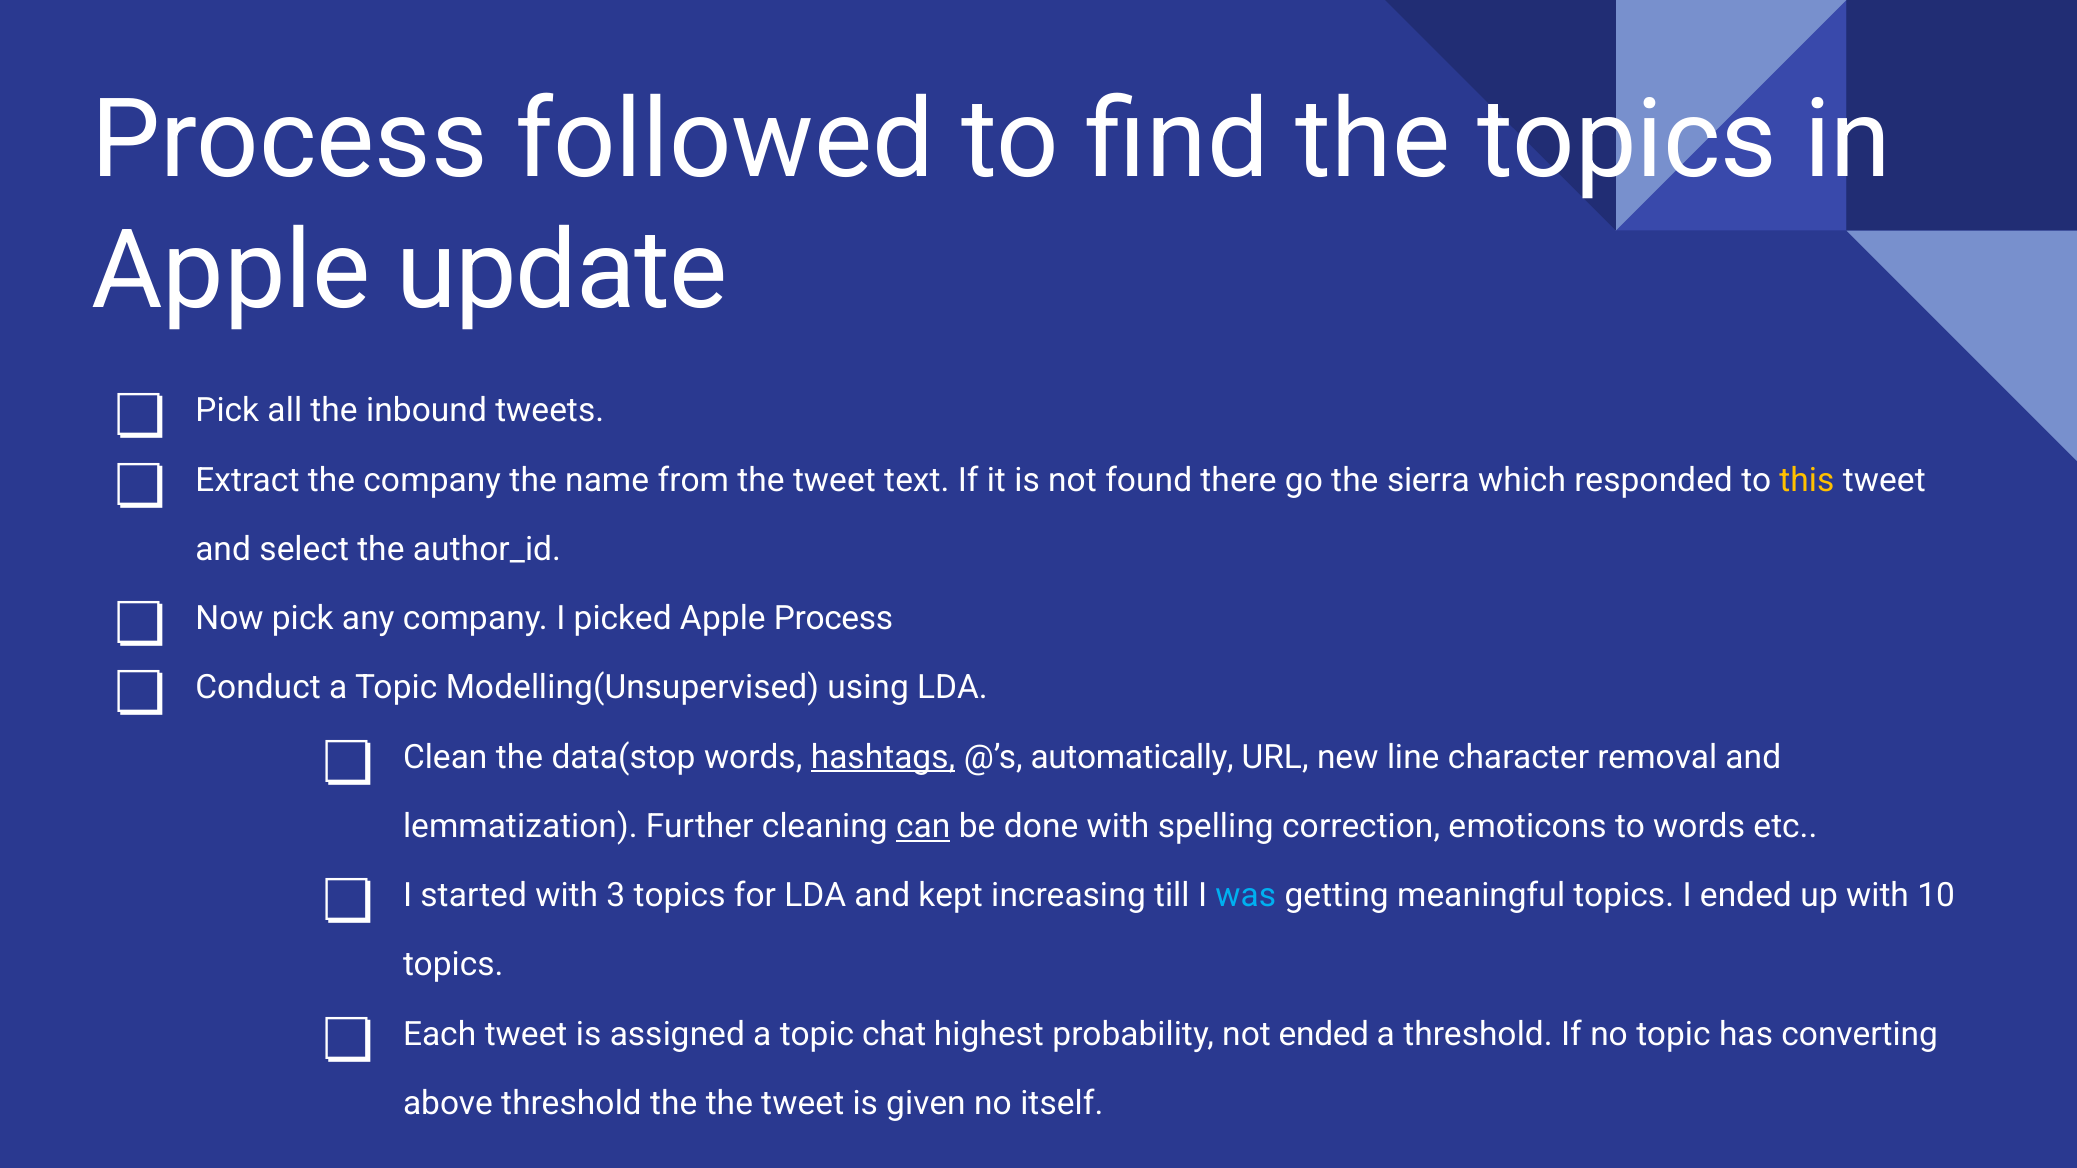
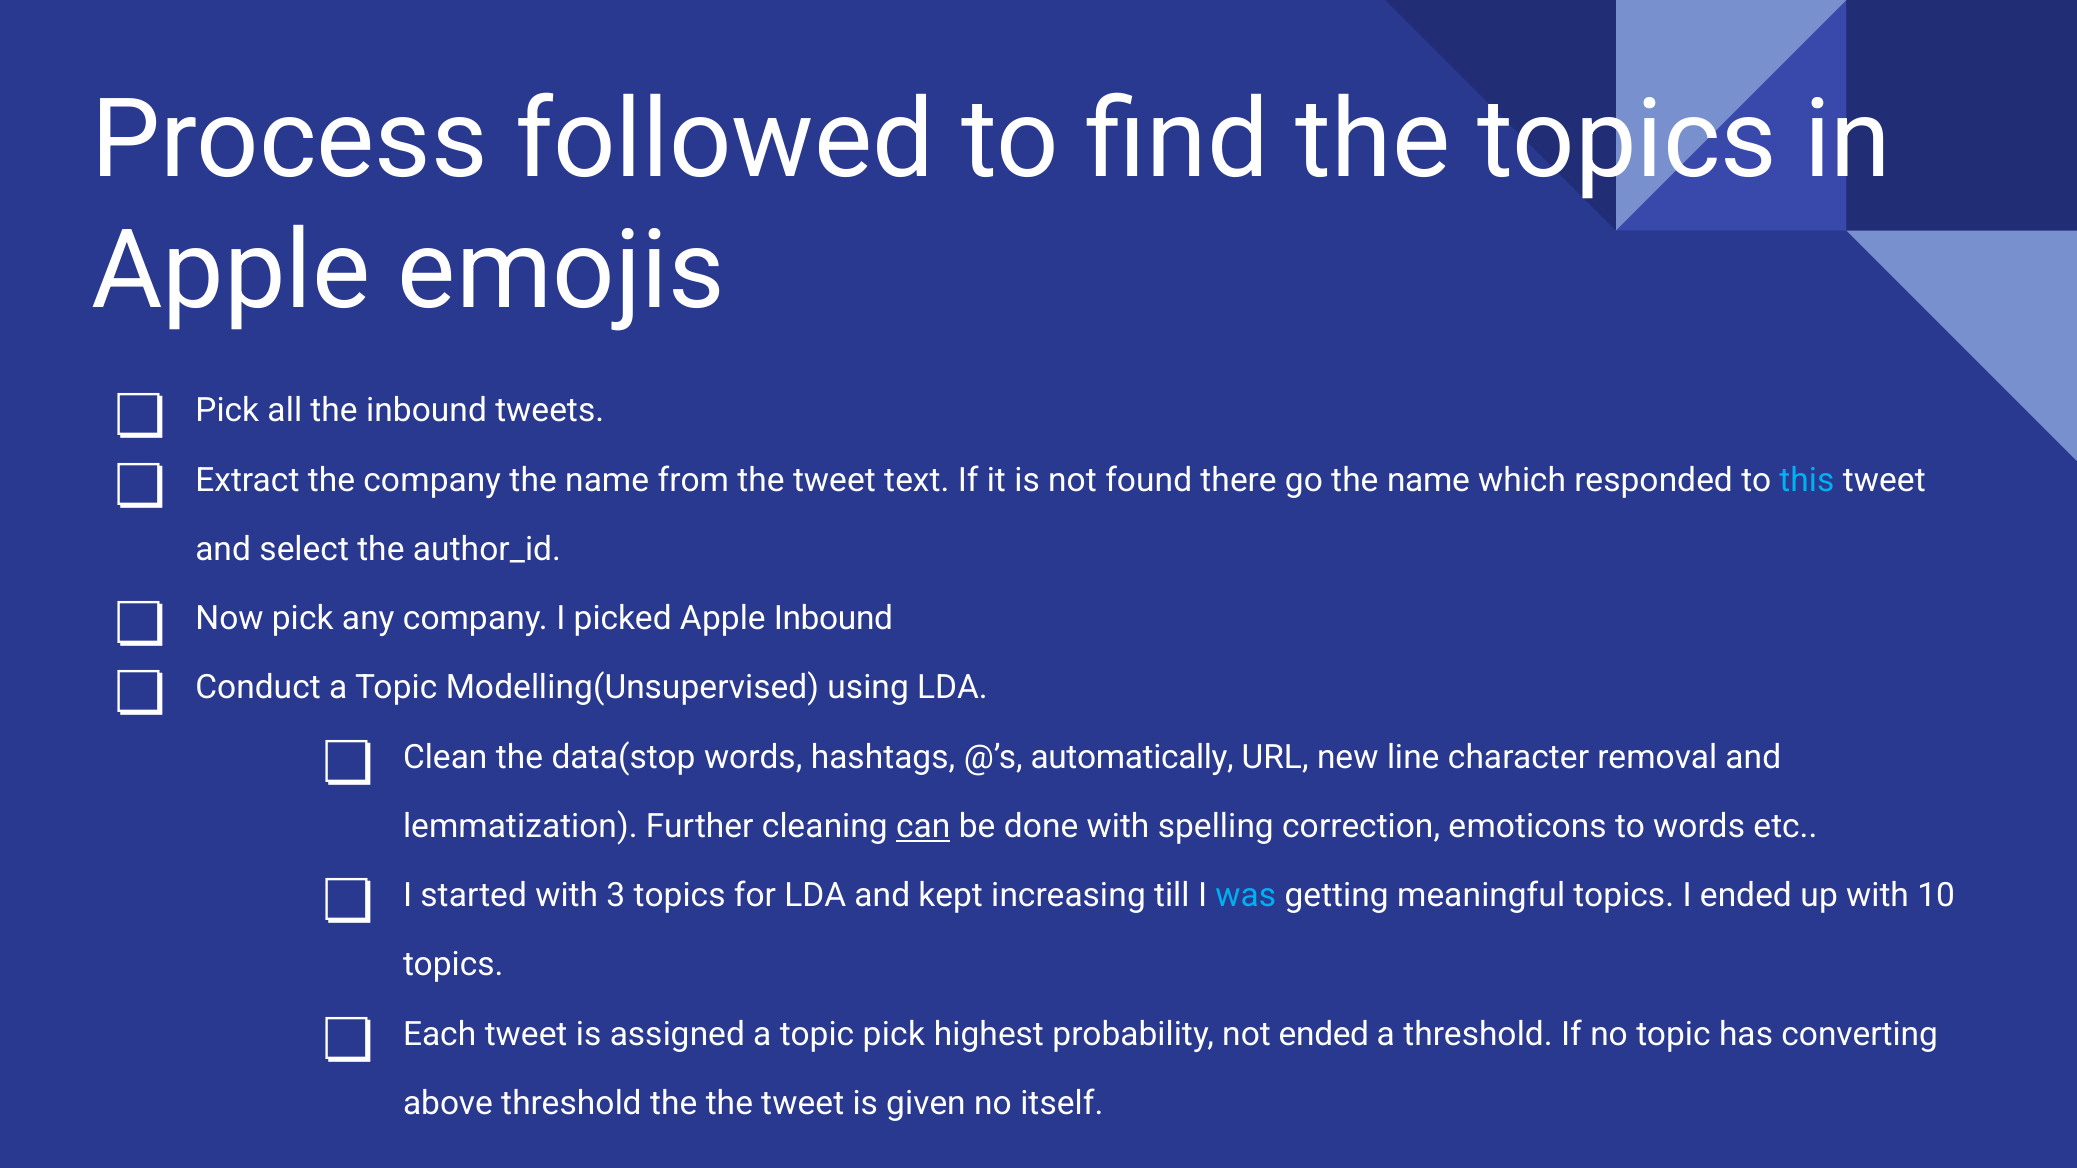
update: update -> emojis (561, 272)
go the sierra: sierra -> name (1428, 480)
this colour: yellow -> light blue (1807, 480)
Apple Process: Process -> Inbound (833, 619)
hashtags underline: present -> none (883, 757)
topic chat: chat -> pick (894, 1034)
